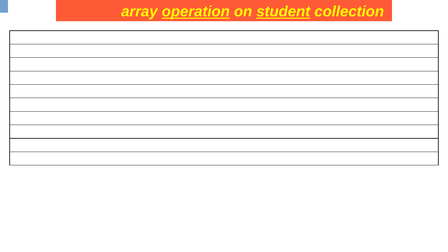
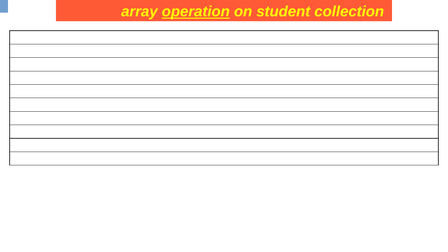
student underline: present -> none (283, 12)
